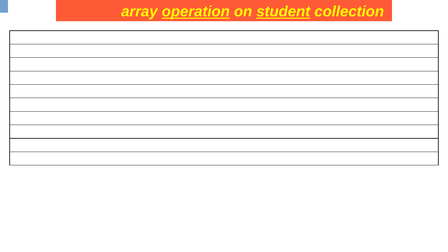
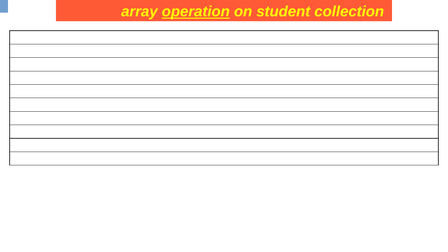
student underline: present -> none (283, 12)
